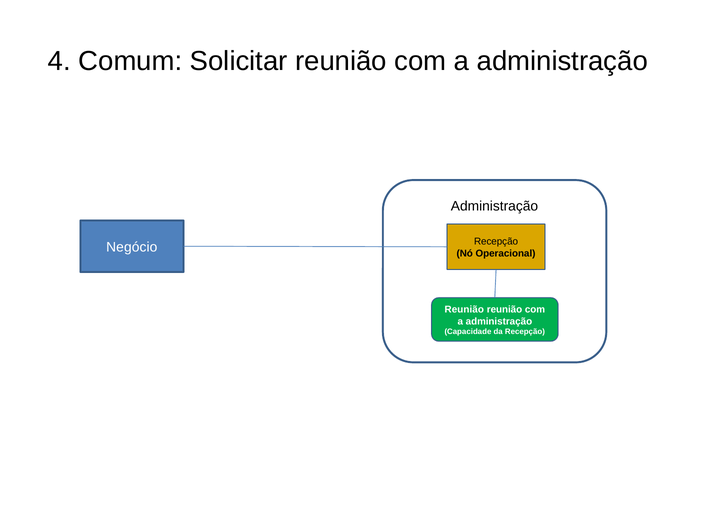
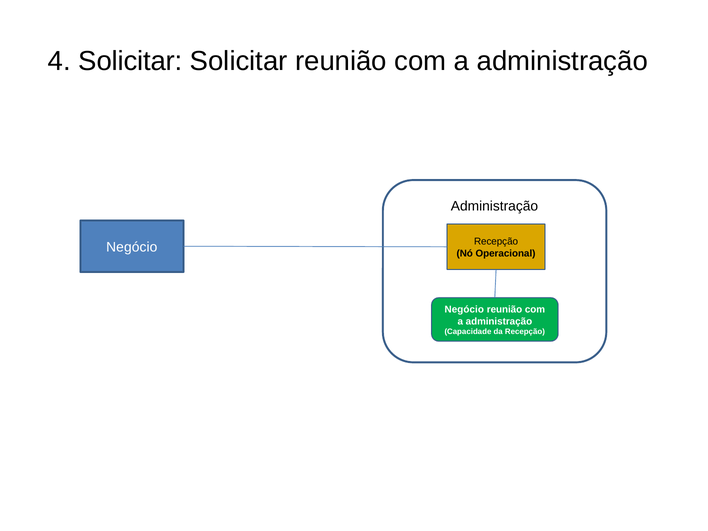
4 Comum: Comum -> Solicitar (130, 61)
Reunião: Reunião -> Negócio (464, 309)
